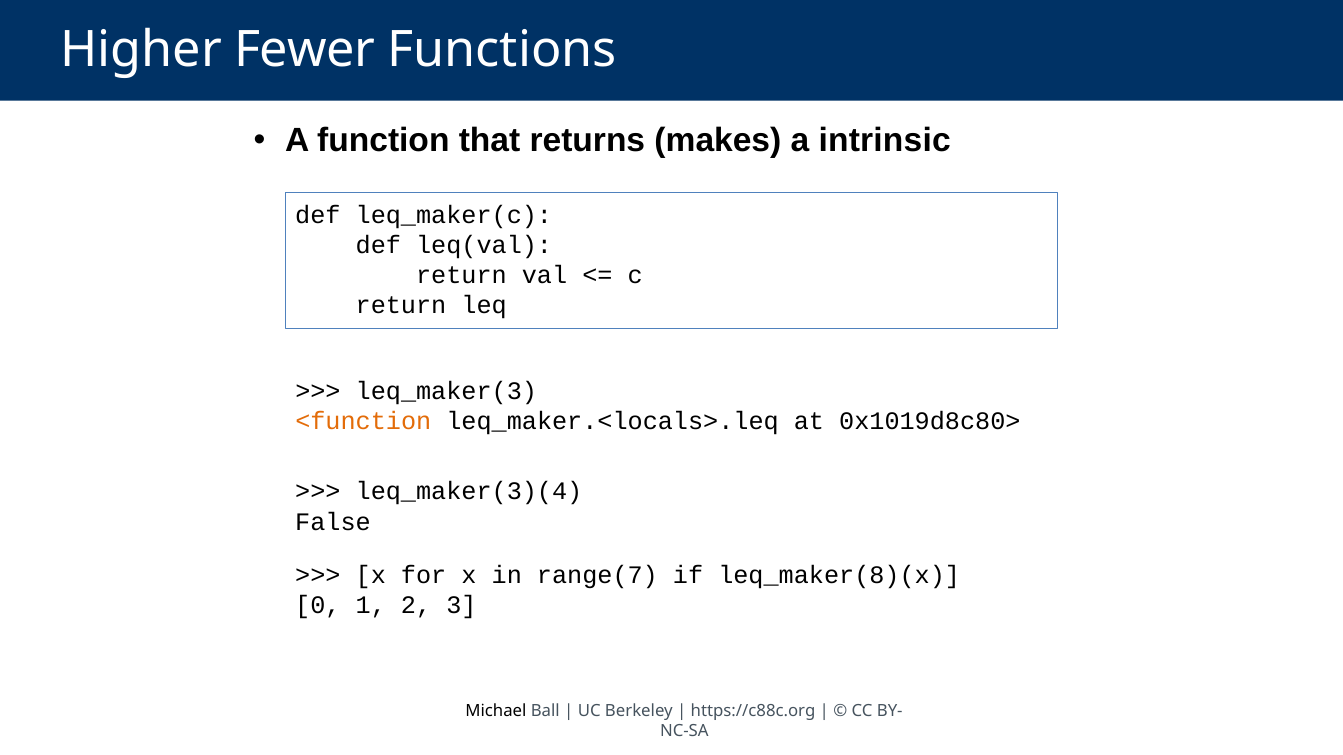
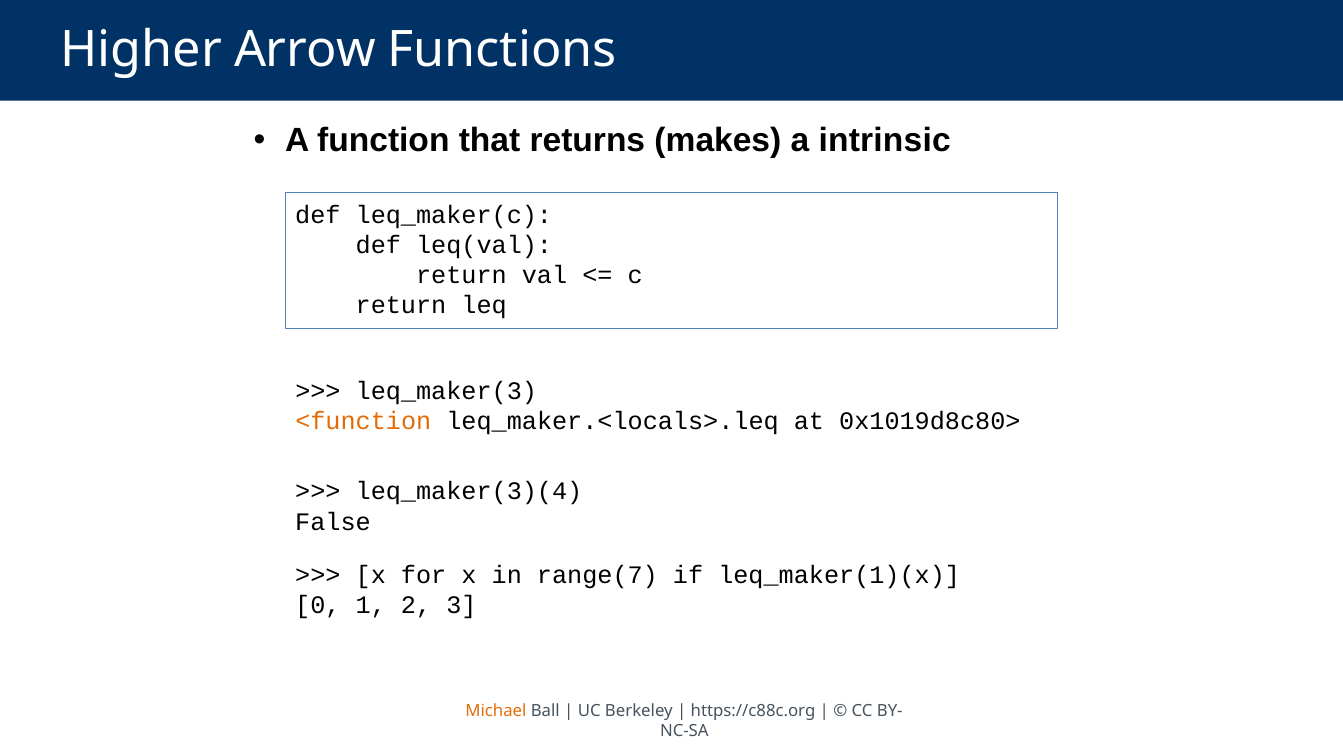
Fewer: Fewer -> Arrow (305, 50)
leq_maker(8)(x: leq_maker(8)(x -> leq_maker(1)(x (839, 576)
Michael colour: black -> orange (496, 711)
